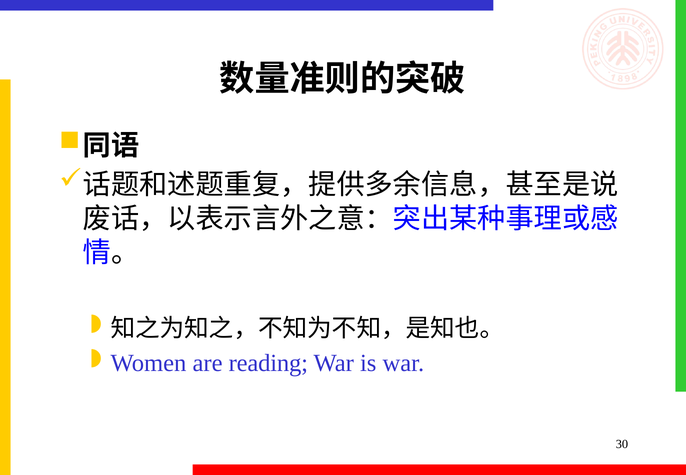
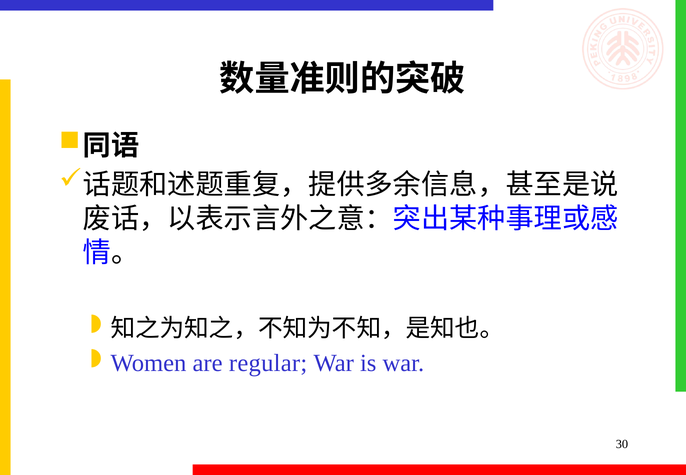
reading: reading -> regular (268, 363)
